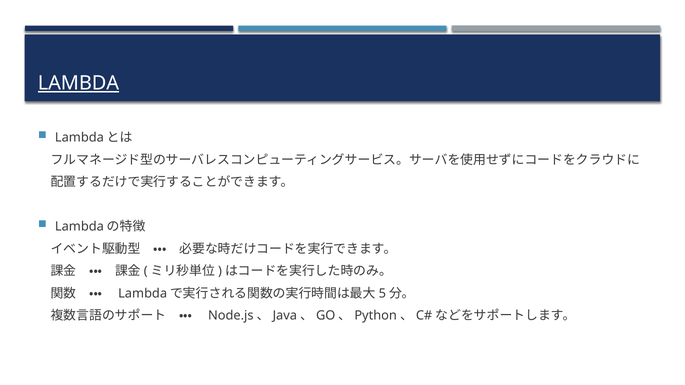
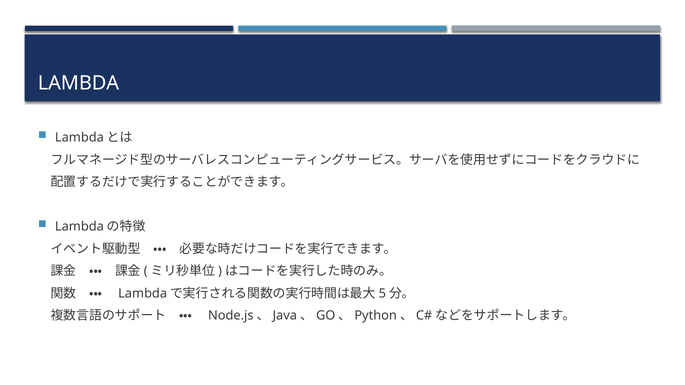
LAMBDA underline: present -> none (78, 83)
